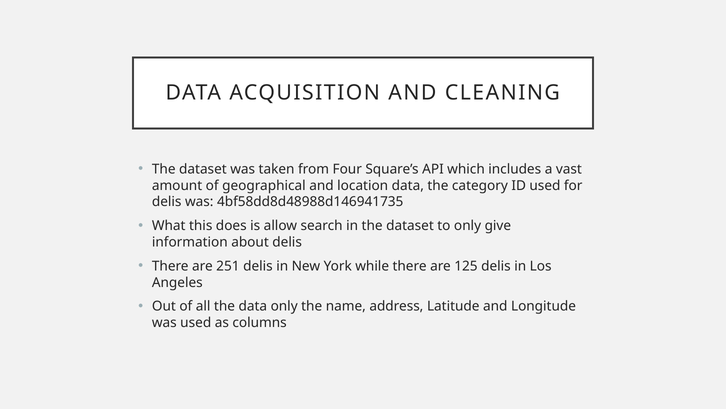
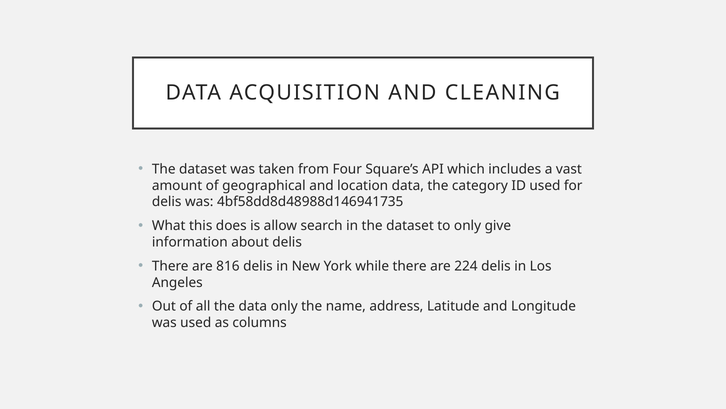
251: 251 -> 816 (228, 266)
125: 125 -> 224 (466, 266)
